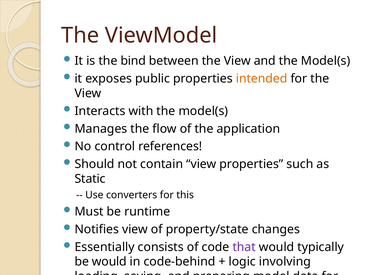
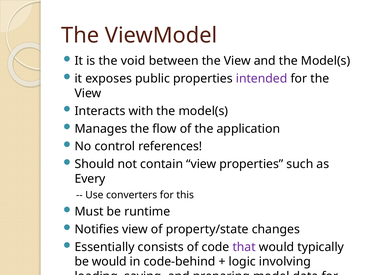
bind: bind -> void (133, 61)
intended colour: orange -> purple (262, 79)
Static: Static -> Every (90, 179)
